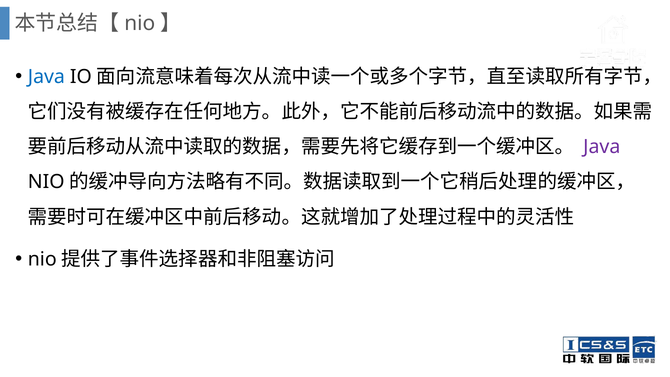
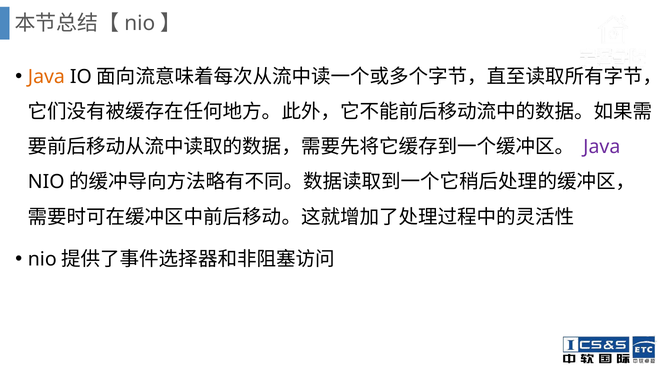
Java colour: blue -> orange (46, 77)
